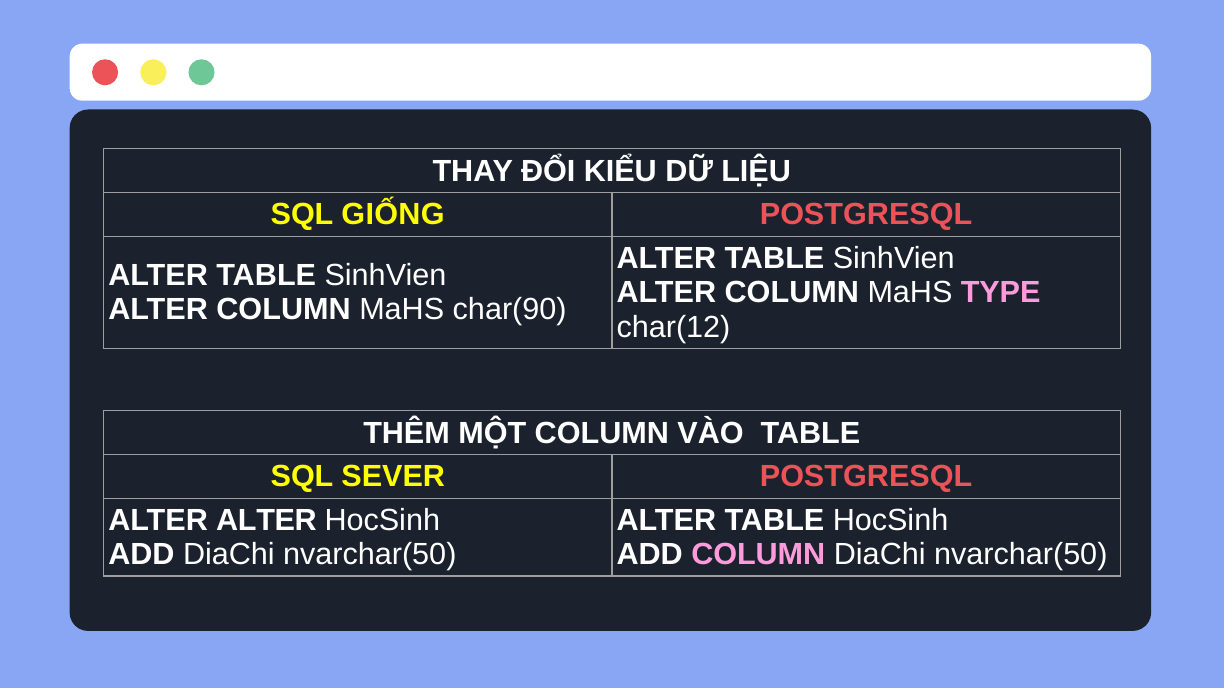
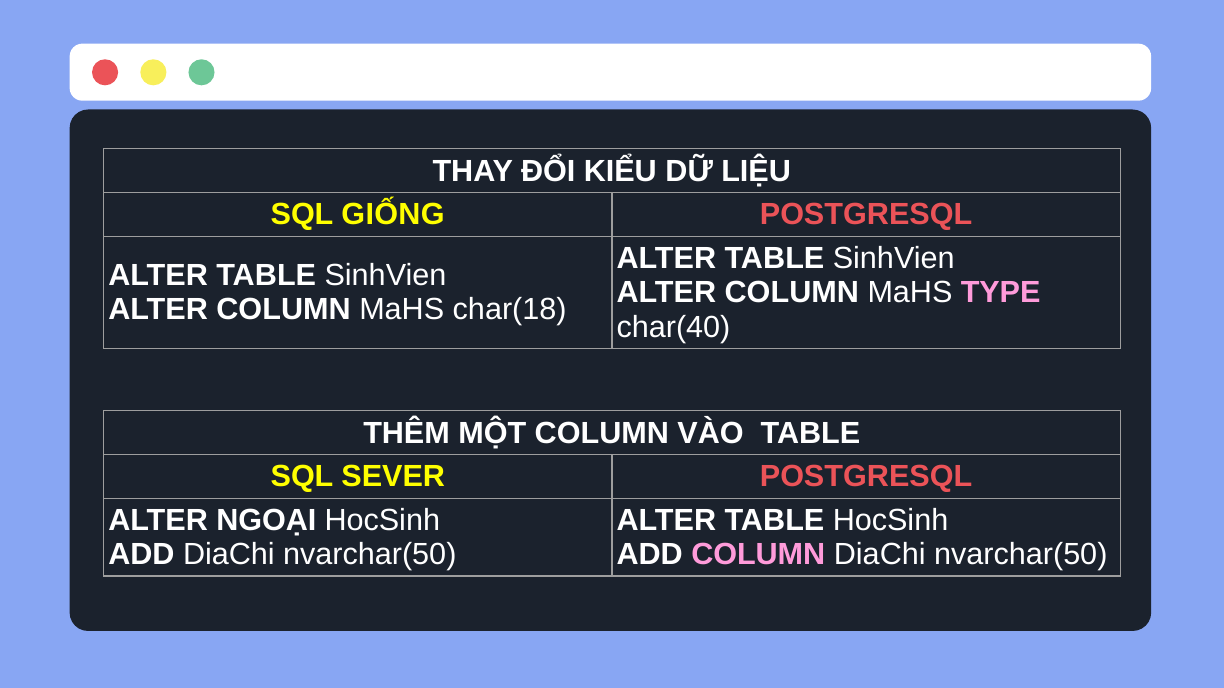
char(90: char(90 -> char(18 (510, 310)
char(12: char(12 -> char(40 (674, 327)
ALTER ALTER: ALTER -> NGOẠI (266, 521)
